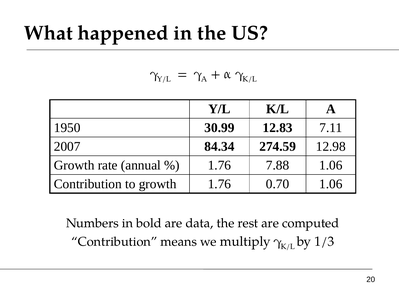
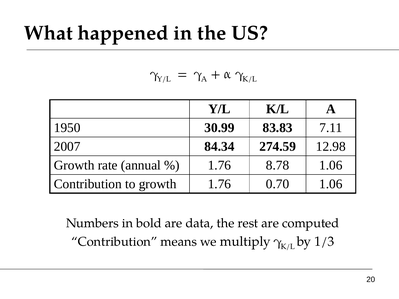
12.83: 12.83 -> 83.83 (278, 128)
7.88: 7.88 -> 8.78 (278, 165)
